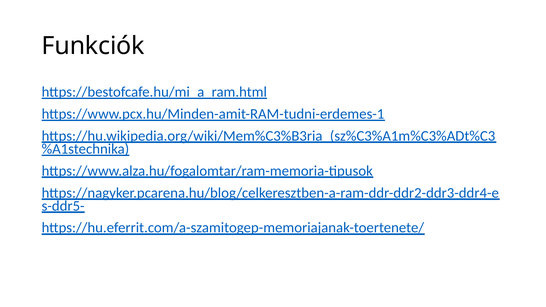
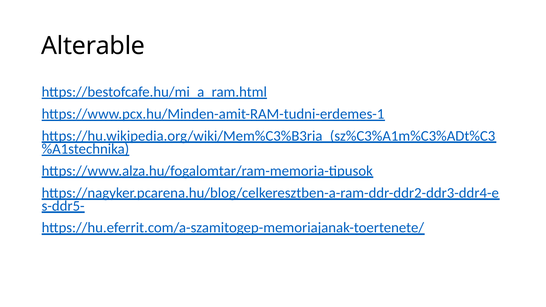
Funkciók: Funkciók -> Alterable (93, 46)
